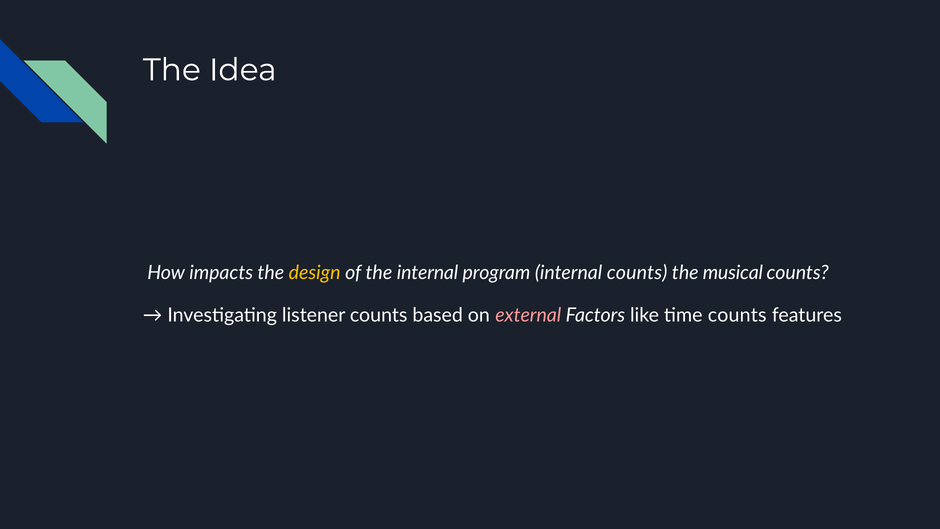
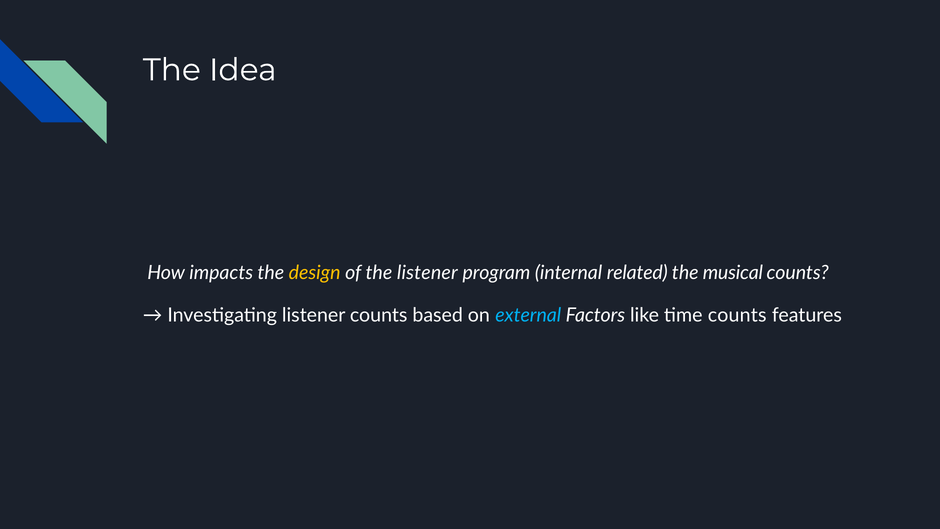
the internal: internal -> listener (427, 273)
internal counts: counts -> related (637, 273)
external colour: pink -> light blue (528, 315)
